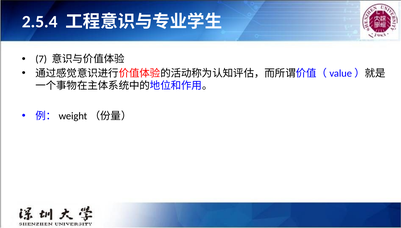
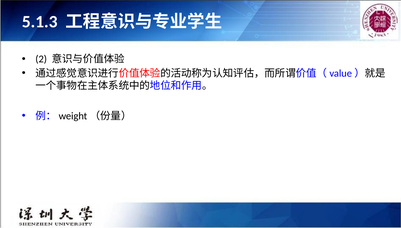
2.5.4: 2.5.4 -> 5.1.3 (40, 22)
7: 7 -> 2 (41, 59)
